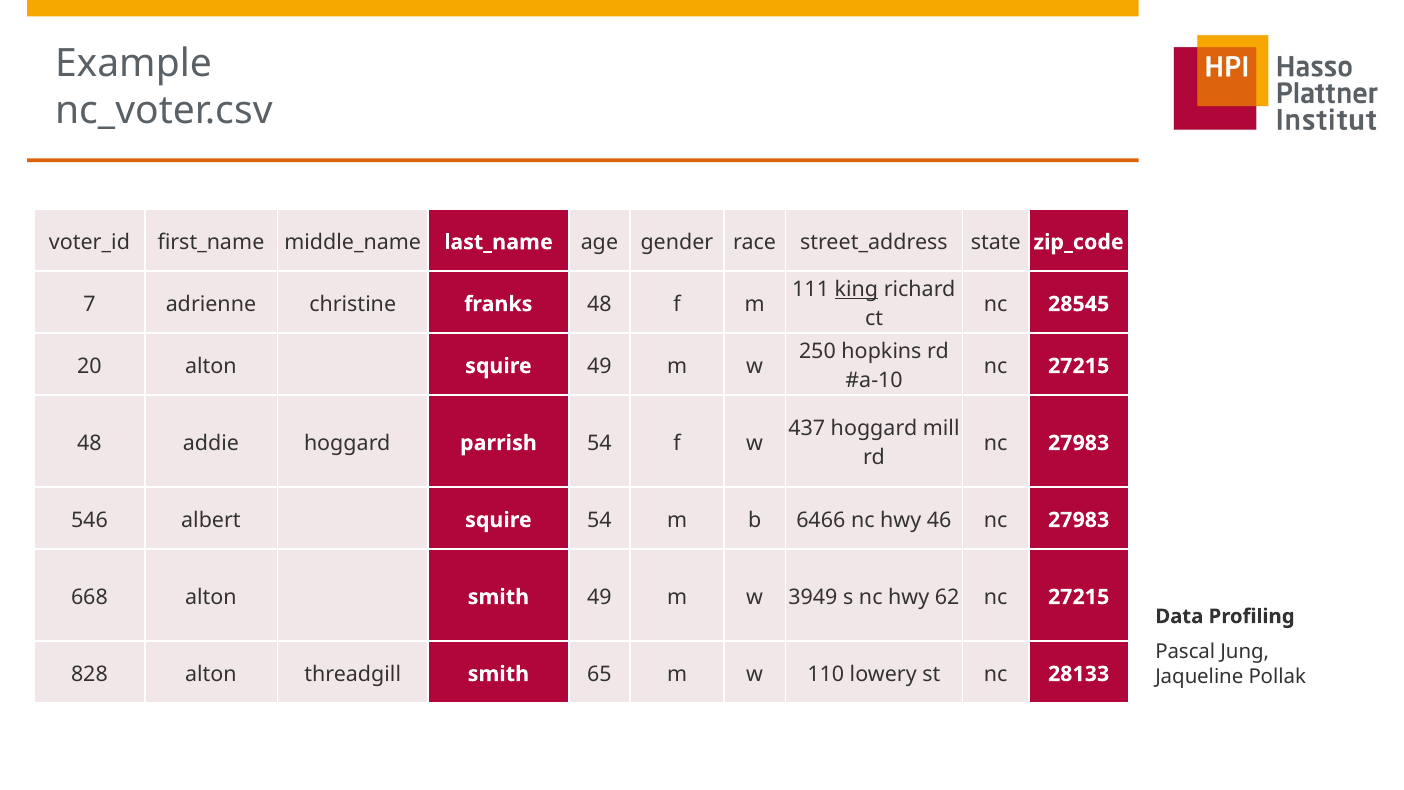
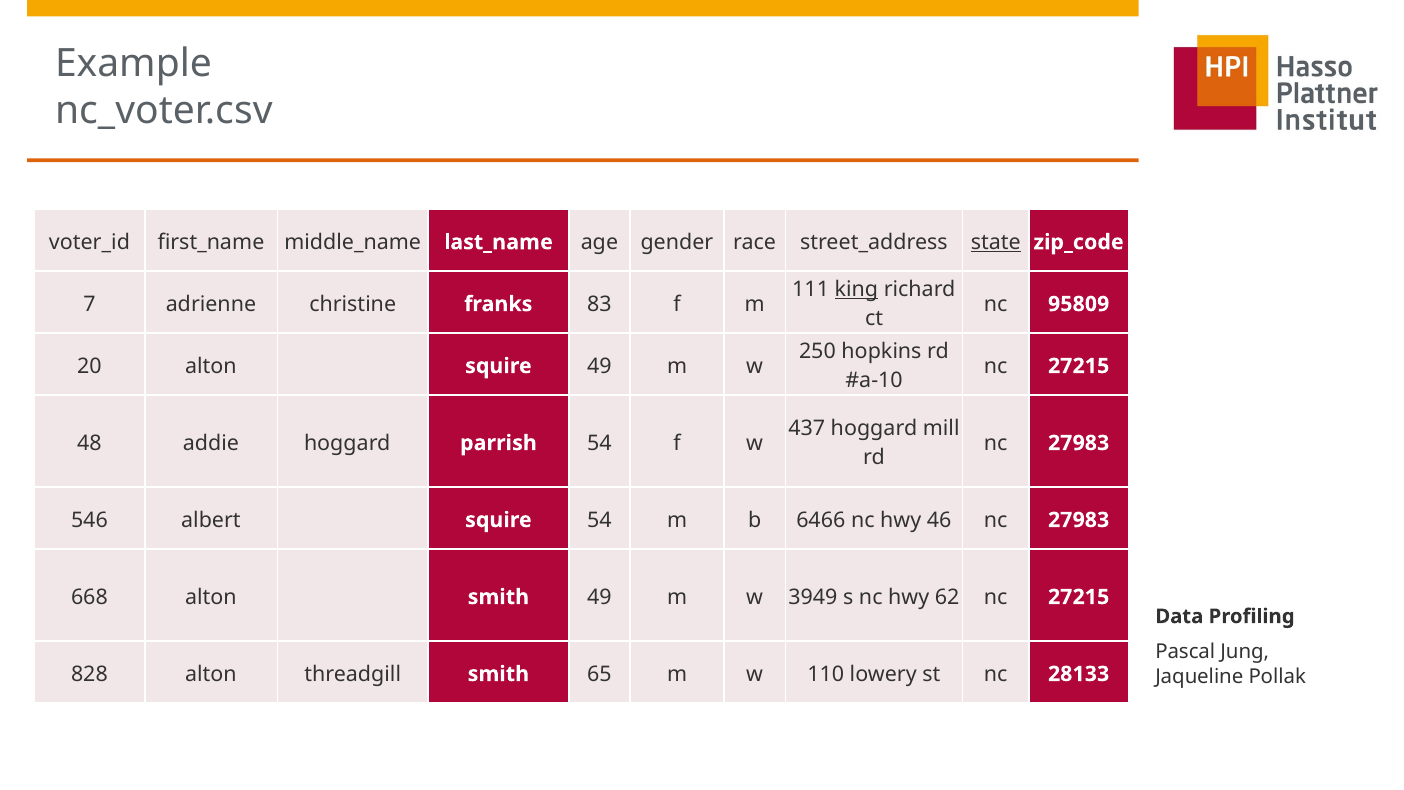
state underline: none -> present (996, 242)
franks 48: 48 -> 83 (599, 304)
28545: 28545 -> 95809 (1079, 304)
